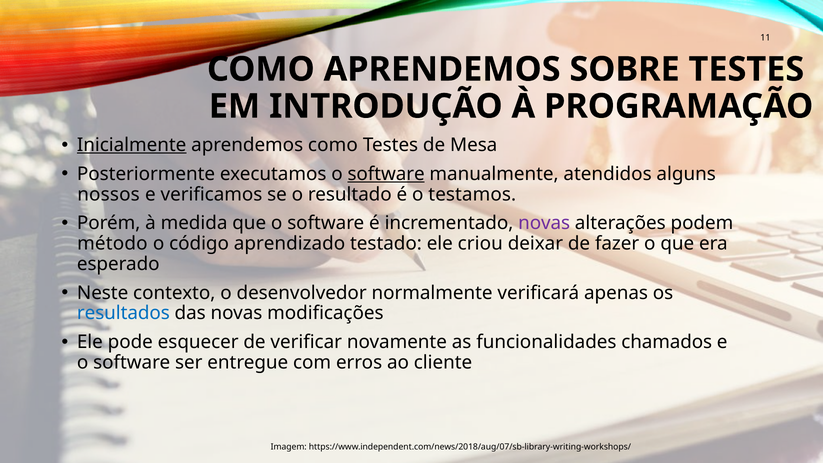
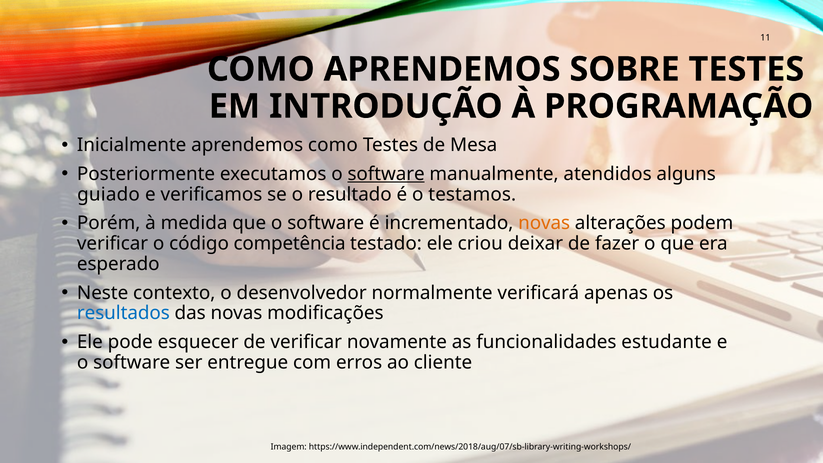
Inicialmente underline: present -> none (132, 145)
nossos: nossos -> guiado (109, 194)
novas colour: purple -> orange (544, 223)
método: método -> verificar (113, 244)
aprendizado: aprendizado -> competência (290, 244)
chamados: chamados -> estudante (667, 342)
